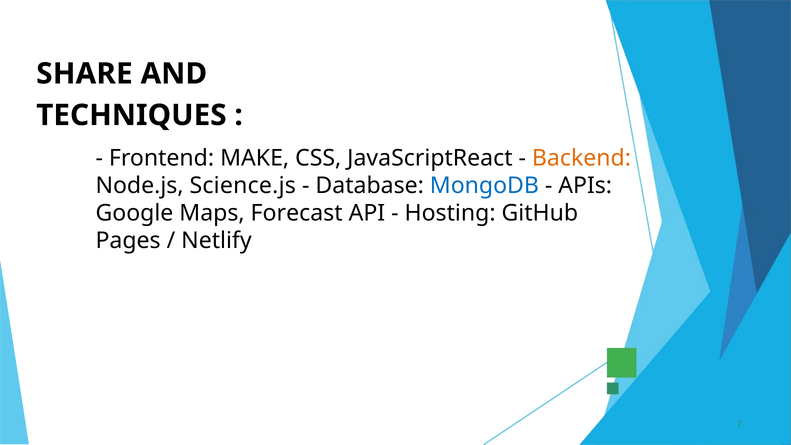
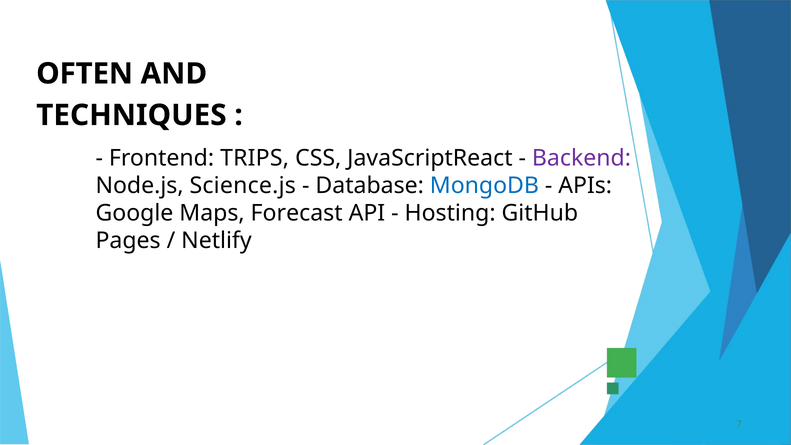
SHARE: SHARE -> OFTEN (85, 74)
MAKE: MAKE -> TRIPS (255, 158)
Backend colour: orange -> purple (581, 158)
